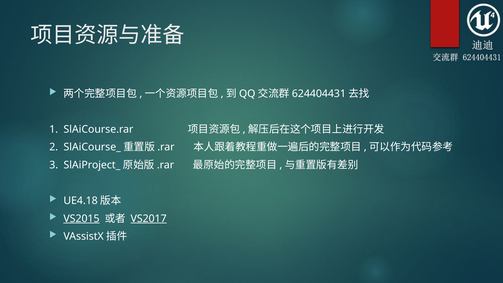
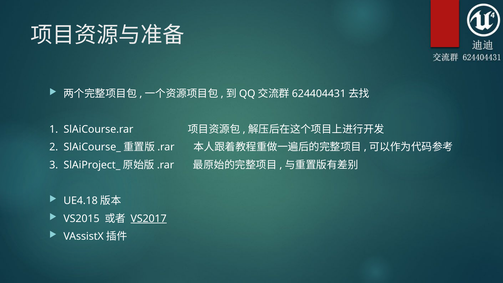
VS2015 underline: present -> none (81, 218)
